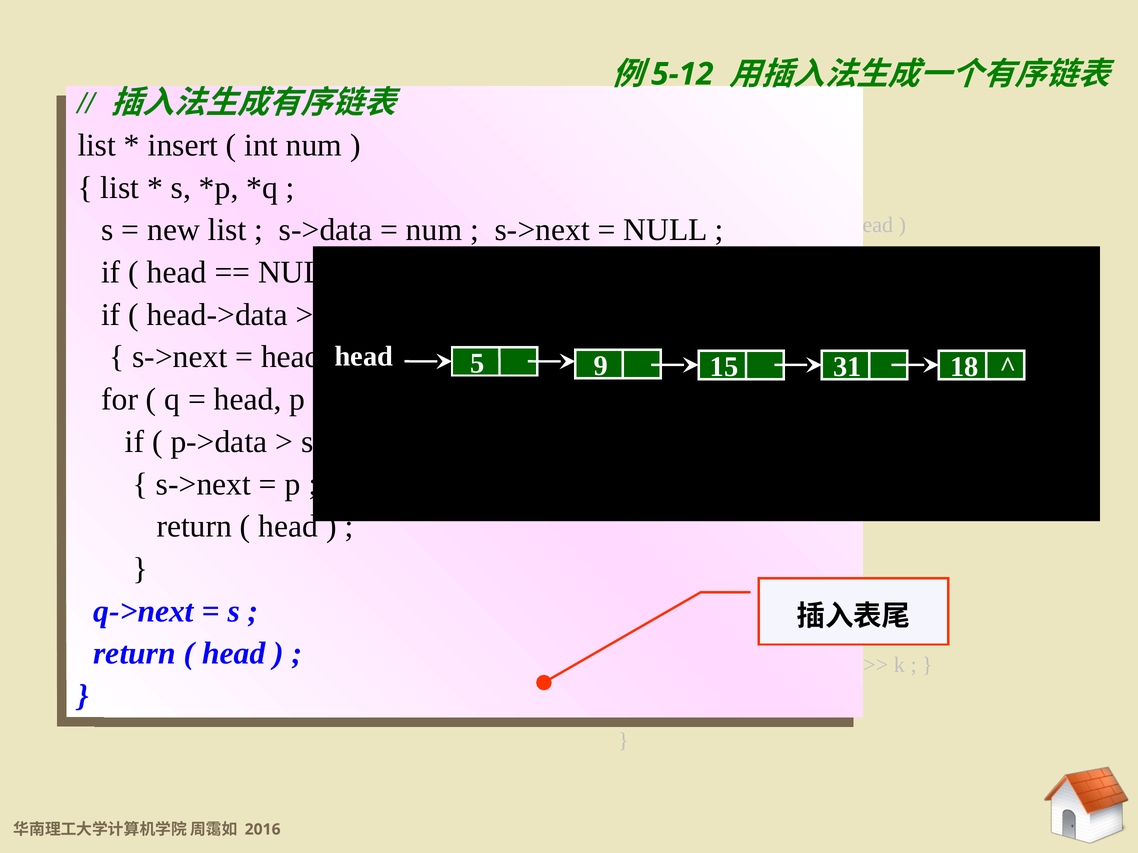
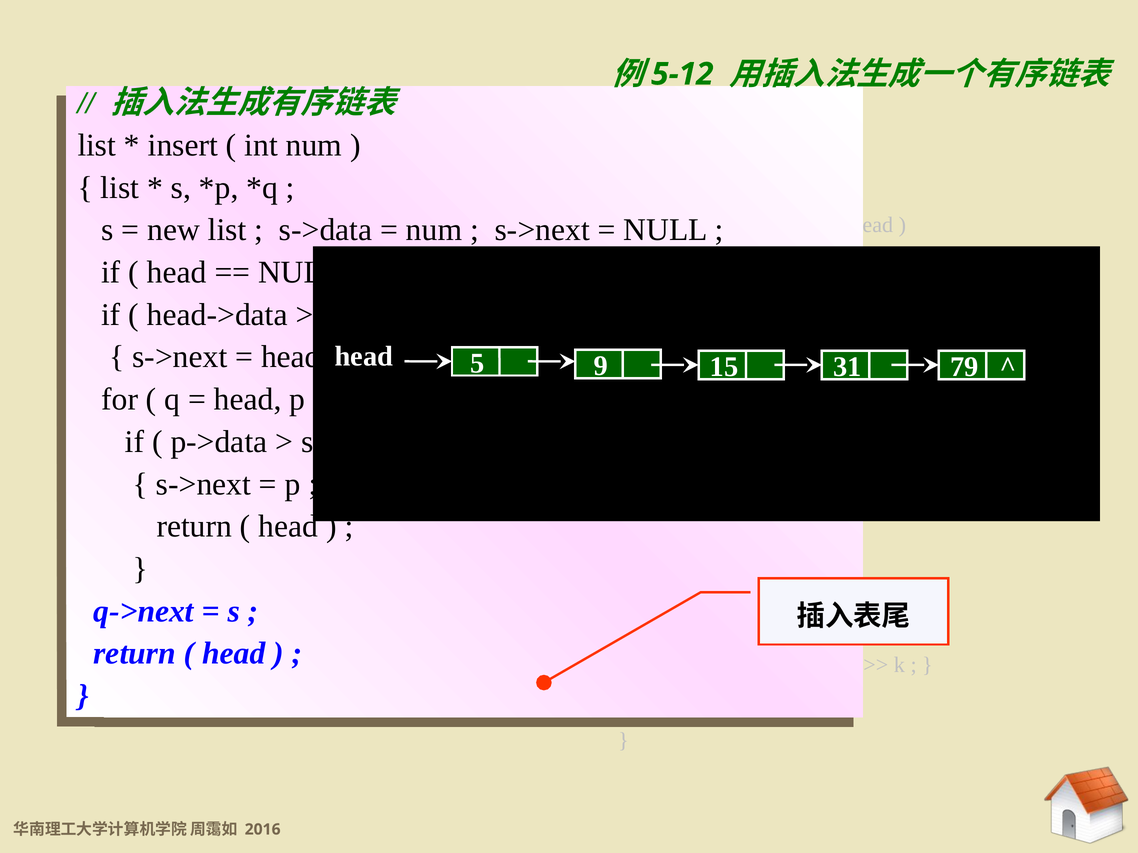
18: 18 -> 79 (964, 367)
